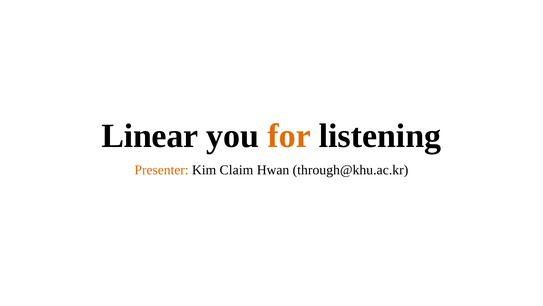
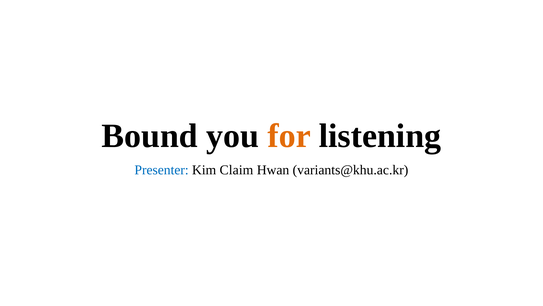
Linear: Linear -> Bound (150, 136)
Presenter colour: orange -> blue (162, 170)
through@khu.ac.kr: through@khu.ac.kr -> variants@khu.ac.kr (350, 170)
